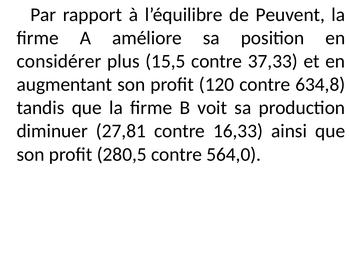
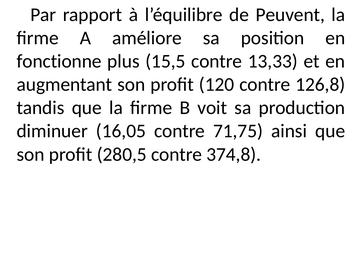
considérer: considérer -> fonctionne (59, 61)
37,33: 37,33 -> 13,33 (273, 61)
634,8: 634,8 -> 126,8 (320, 84)
27,81: 27,81 -> 16,05 (121, 131)
16,33: 16,33 -> 71,75 (238, 131)
564,0: 564,0 -> 374,8 (234, 154)
